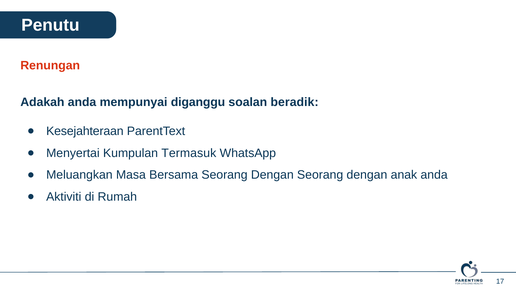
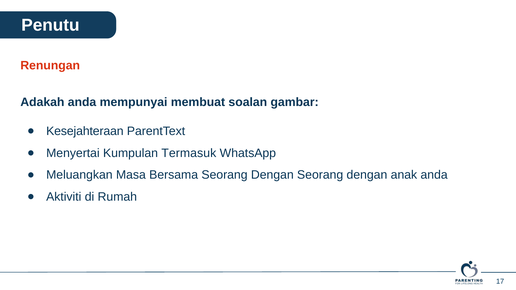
diganggu: diganggu -> membuat (198, 102)
beradik: beradik -> gambar (295, 102)
